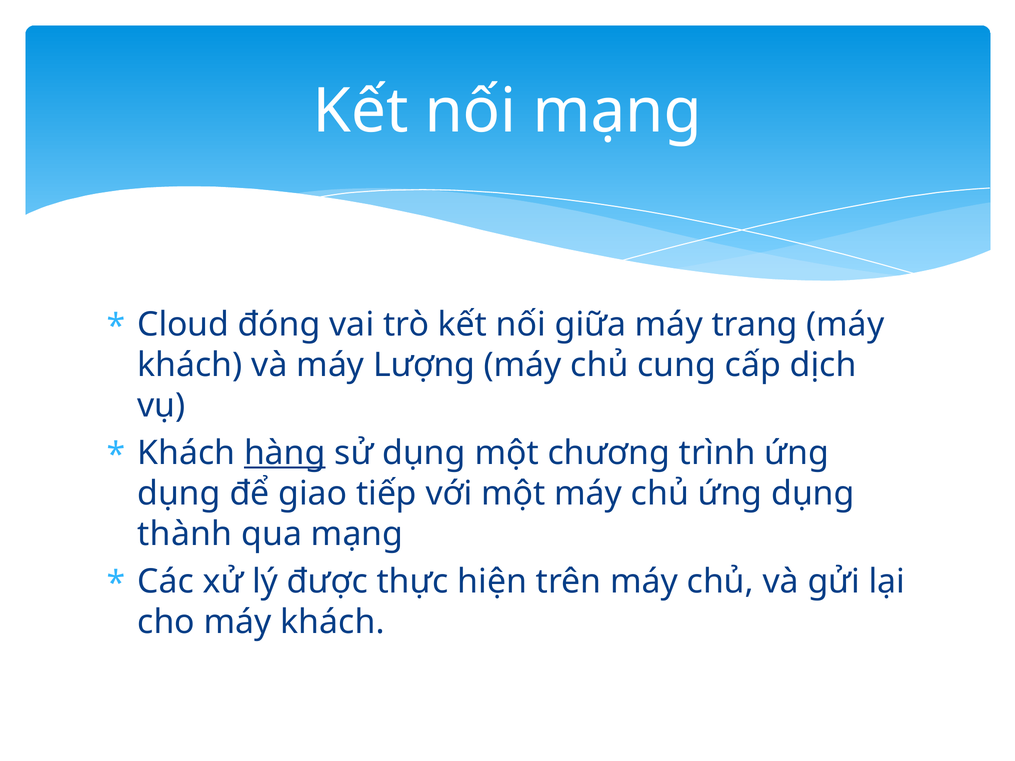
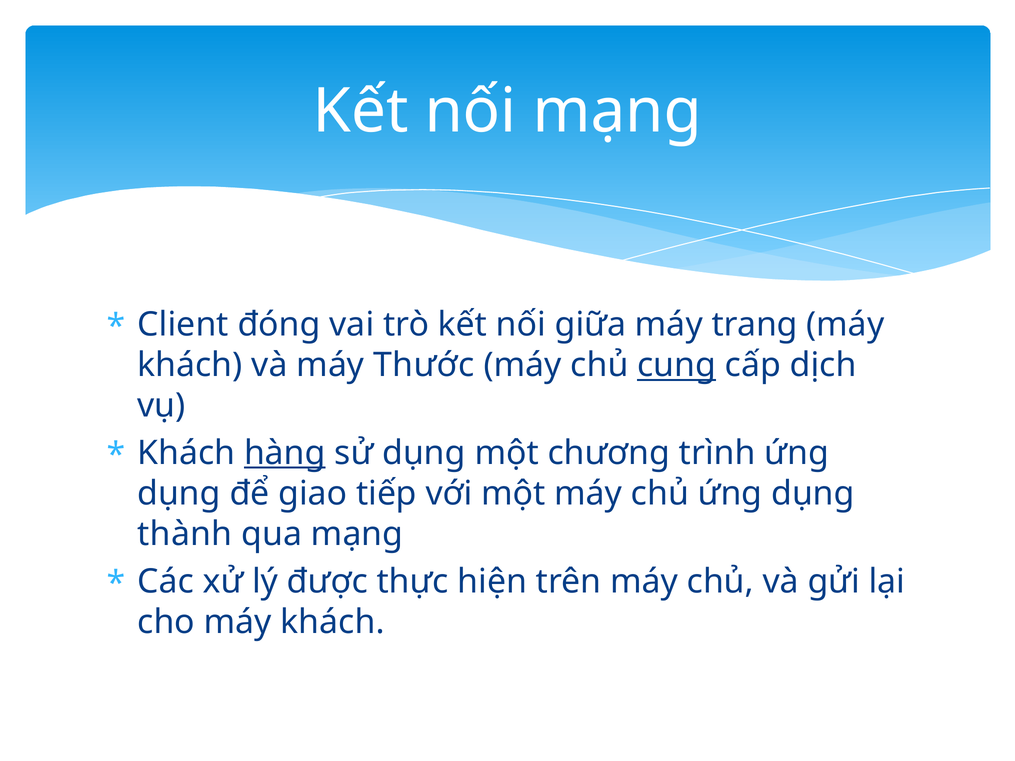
Cloud: Cloud -> Client (183, 325)
Lượng: Lượng -> Thước (424, 365)
cung underline: none -> present (677, 365)
